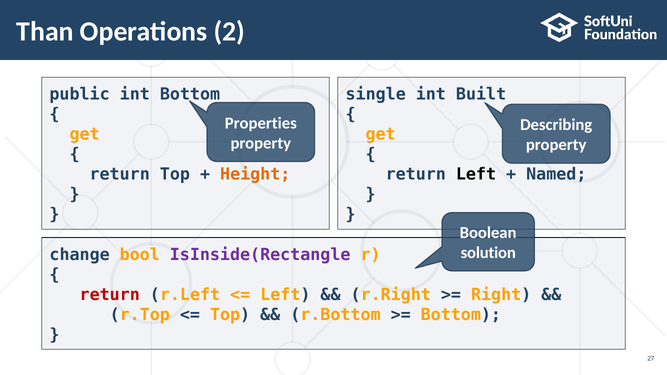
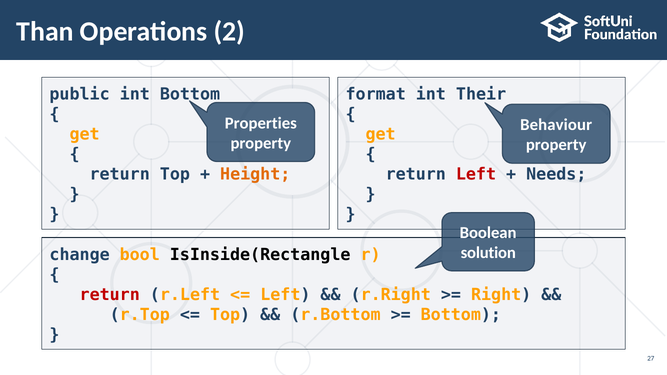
single: single -> format (376, 95)
Built: Built -> Their (481, 95)
Describing: Describing -> Behaviour (556, 125)
Left colour: black -> red (476, 175)
Named: Named -> Needs (556, 175)
IsInside(Rectangle colour: purple -> black (260, 255)
